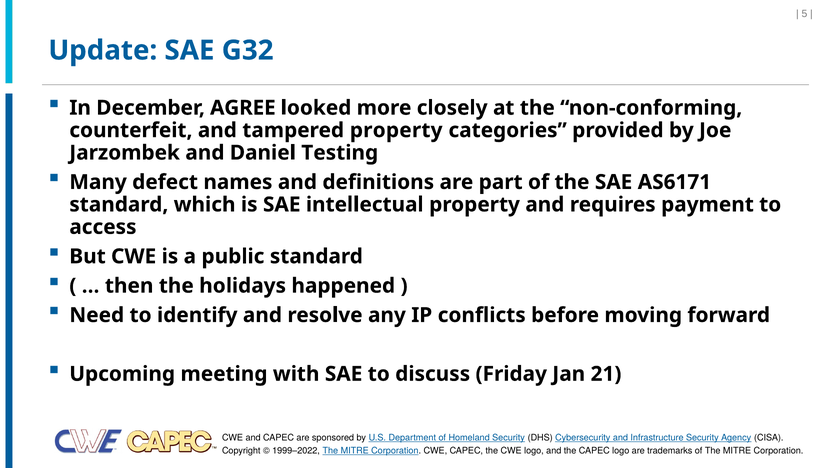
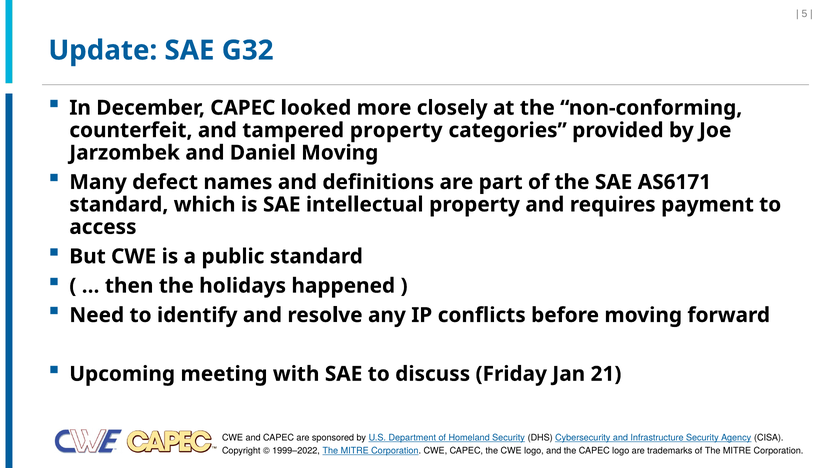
December AGREE: AGREE -> CAPEC (243, 108)
Daniel Testing: Testing -> Moving (340, 153)
